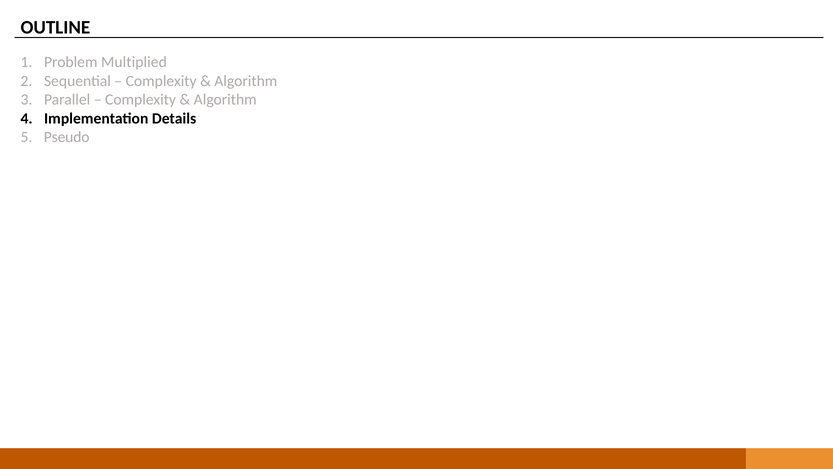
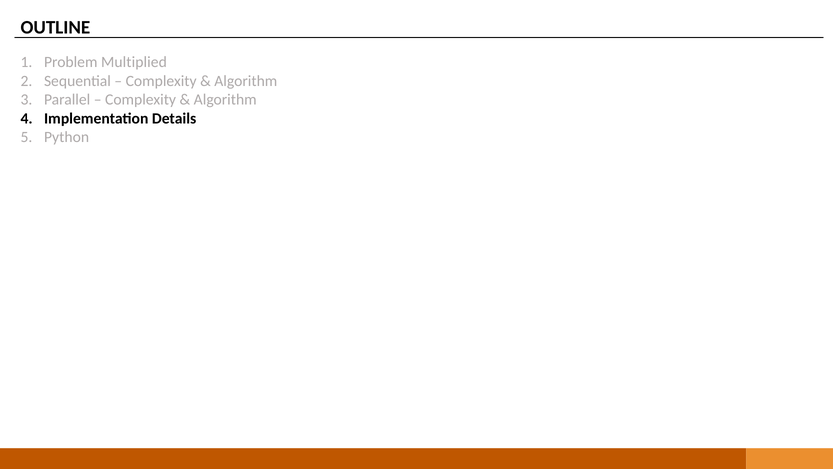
Pseudo: Pseudo -> Python (67, 137)
